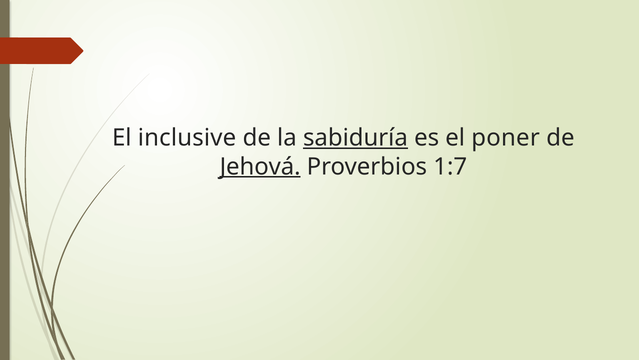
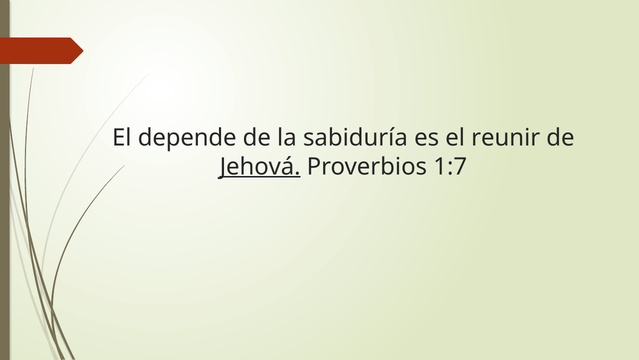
inclusive: inclusive -> depende (187, 138)
sabiduría underline: present -> none (355, 138)
poner: poner -> reunir (506, 138)
